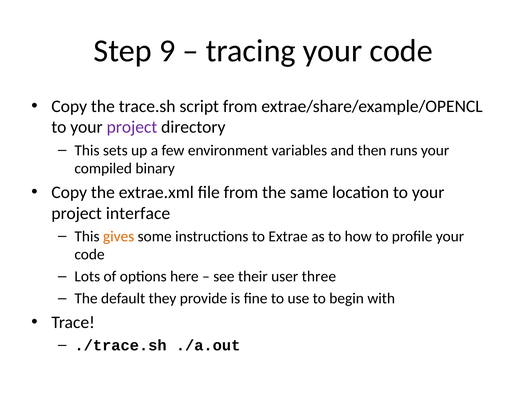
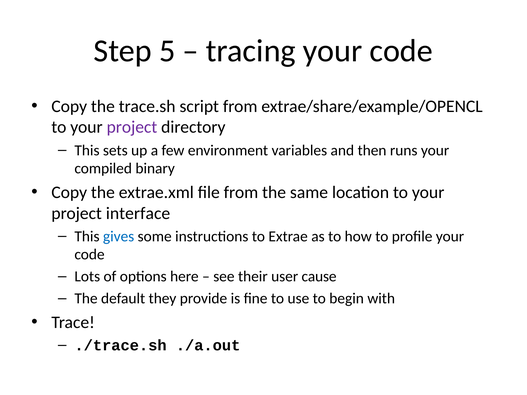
9: 9 -> 5 (167, 51)
gives colour: orange -> blue (119, 236)
three: three -> cause (319, 277)
